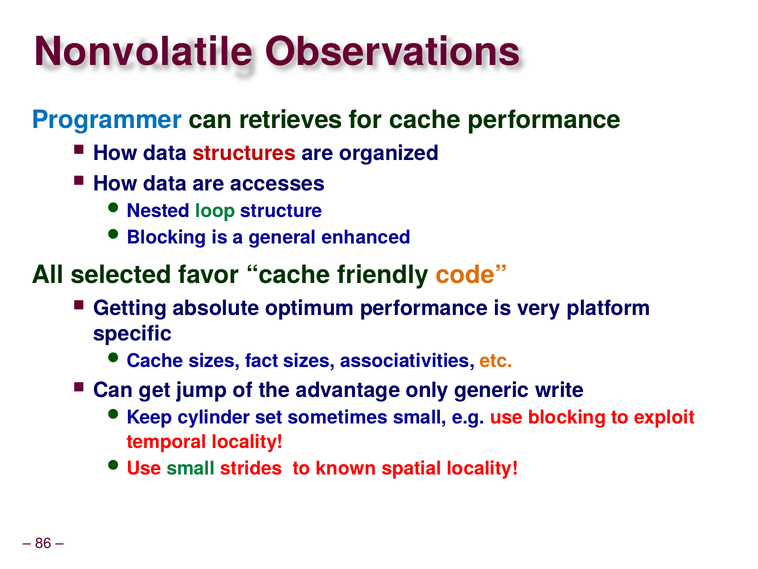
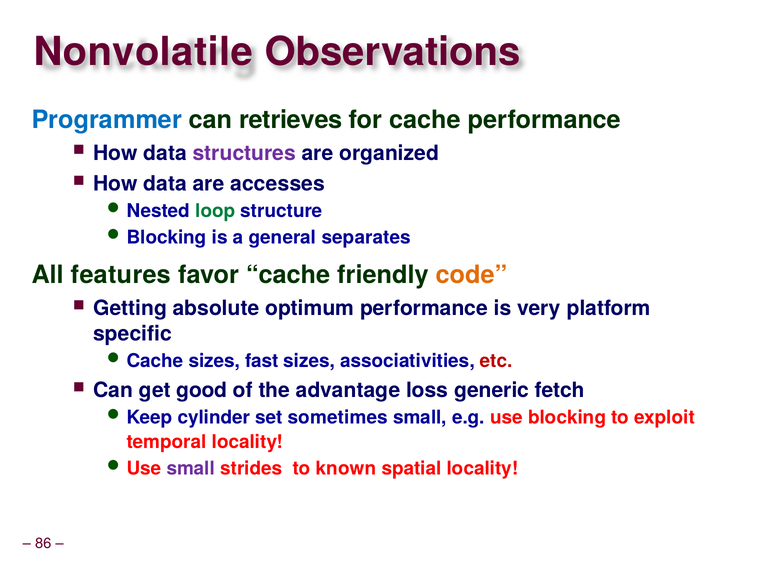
structures colour: red -> purple (244, 153)
enhanced: enhanced -> separates (366, 237)
selected: selected -> features (121, 275)
fact: fact -> fast (262, 361)
etc colour: orange -> red (496, 361)
jump: jump -> good (202, 390)
only: only -> loss (427, 390)
write: write -> fetch (560, 390)
small colour: green -> purple (191, 468)
